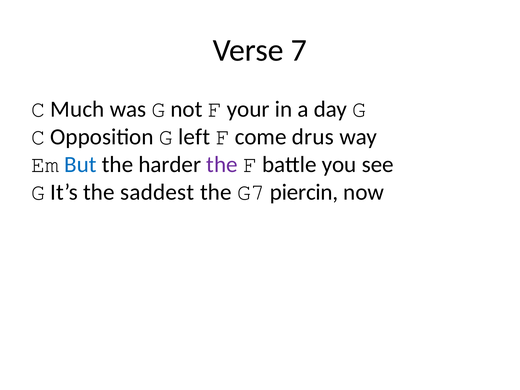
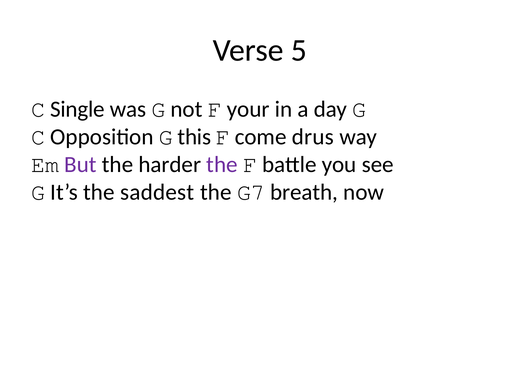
7: 7 -> 5 (299, 50)
Much: Much -> Single (77, 109)
left: left -> this (194, 137)
But colour: blue -> purple (80, 165)
piercin: piercin -> breath (304, 192)
